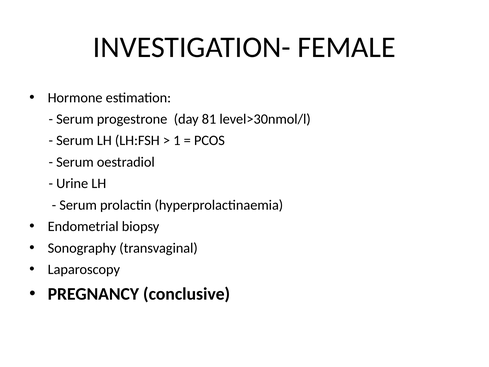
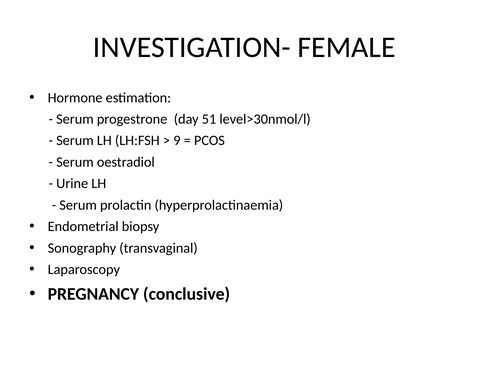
81: 81 -> 51 (209, 119)
1: 1 -> 9 (177, 141)
